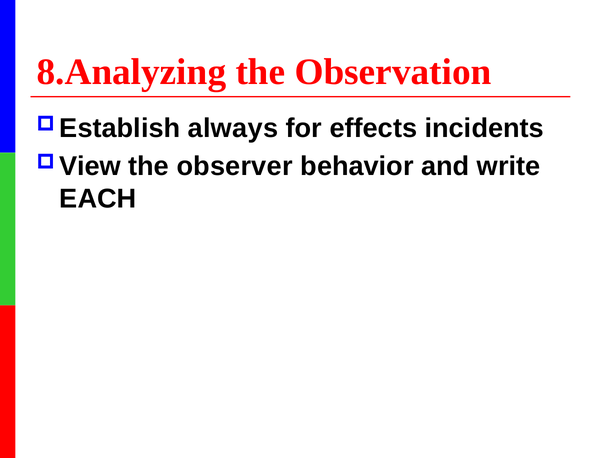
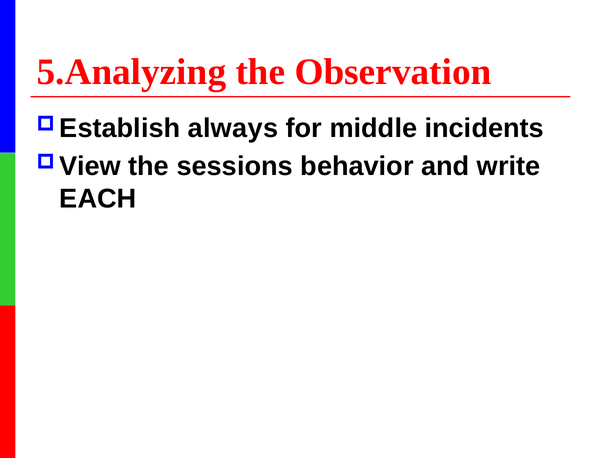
8.Analyzing: 8.Analyzing -> 5.Analyzing (131, 72)
effects: effects -> middle (373, 128)
observer: observer -> sessions (235, 166)
